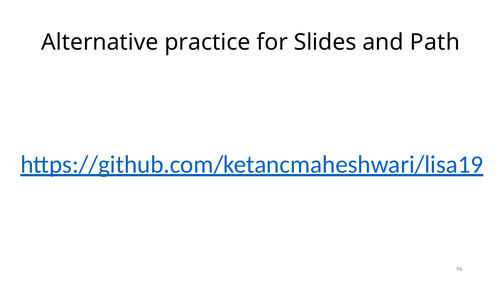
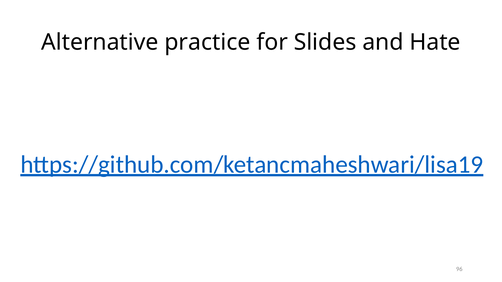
Path: Path -> Hate (435, 42)
